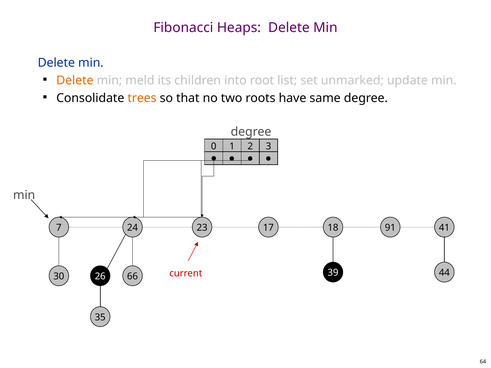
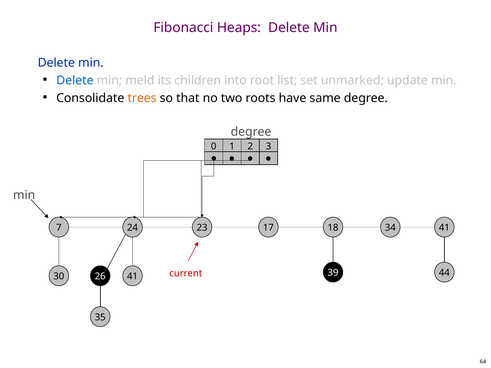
Delete colour: orange -> blue (75, 81)
91: 91 -> 34 (390, 228)
26 66: 66 -> 41 (133, 277)
